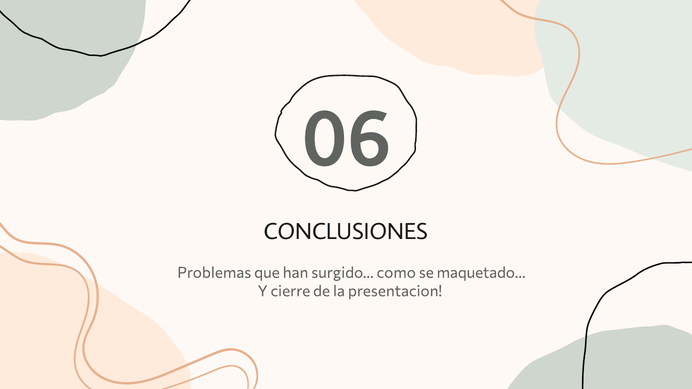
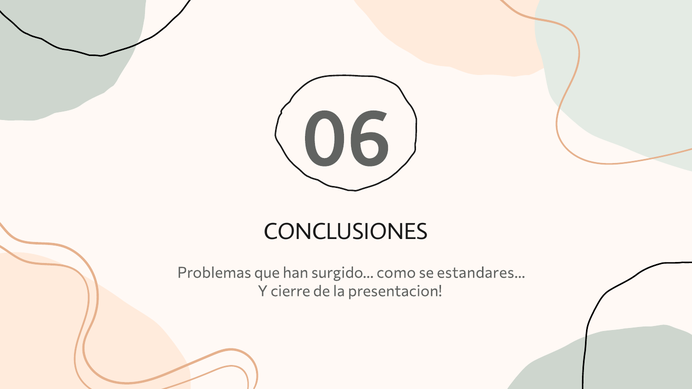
maquetado…: maquetado… -> estandares… (481, 273)
